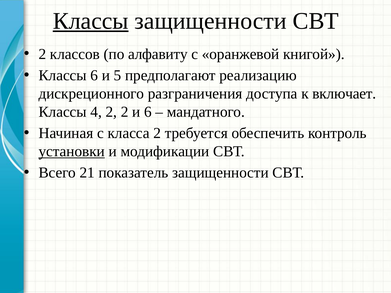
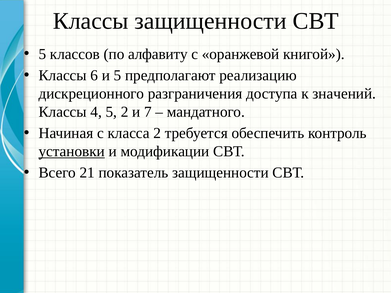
Классы underline: present -> none (91, 21)
2: 2 -> 5 (42, 54)
включает: включает -> значений (344, 94)
4 2: 2 -> 5 (111, 112)
и 6: 6 -> 7 (148, 112)
